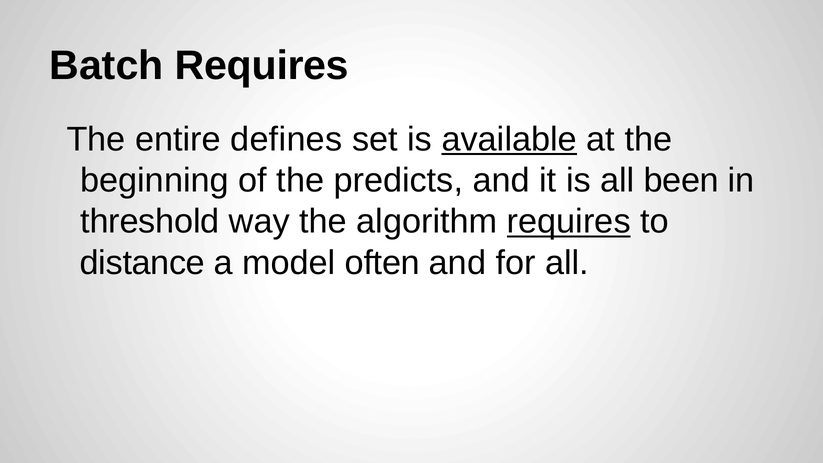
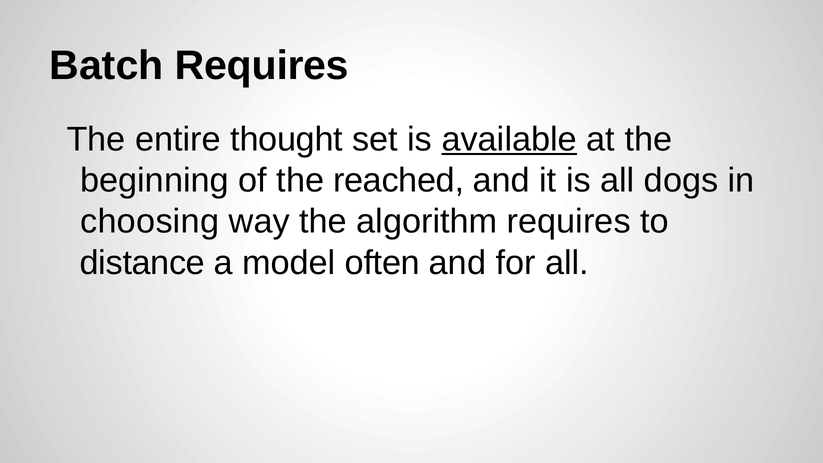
defines: defines -> thought (287, 139)
predicts: predicts -> reached (399, 180)
been: been -> dogs (681, 180)
threshold: threshold -> choosing (150, 222)
requires underline: present -> none (569, 222)
